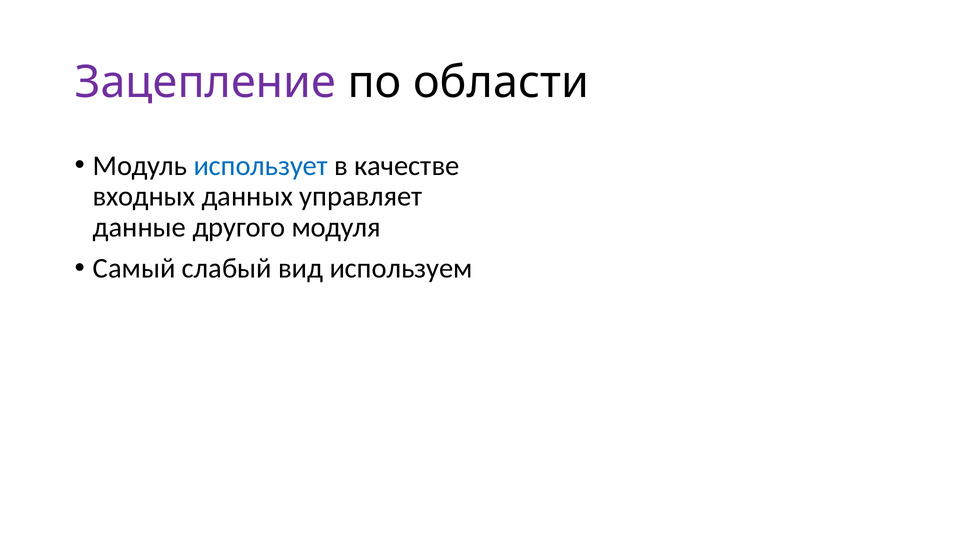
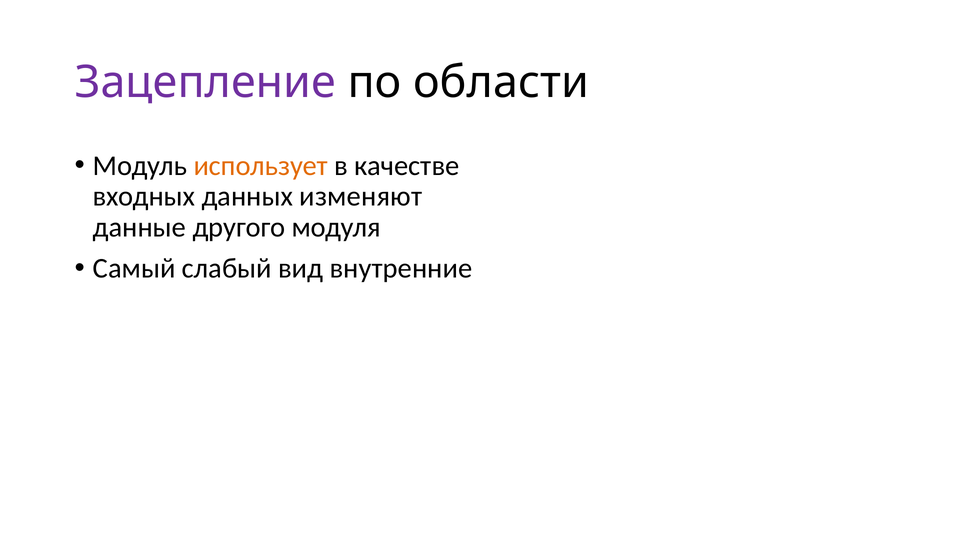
использует colour: blue -> orange (261, 166)
управляет: управляет -> изменяют (361, 196)
используем: используем -> внутренние (401, 268)
